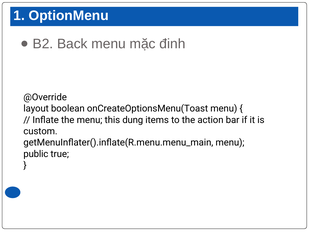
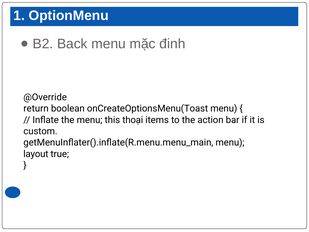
layout: layout -> return (36, 108)
dung: dung -> thoại (133, 120)
public: public -> layout (36, 154)
